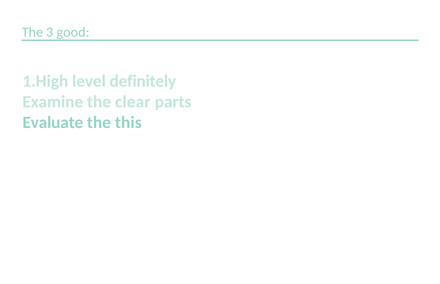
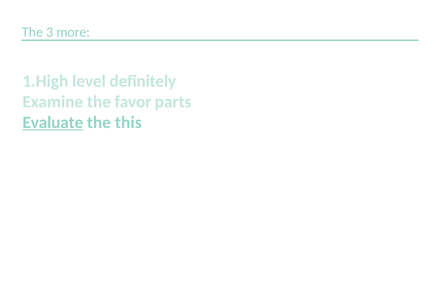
good: good -> more (73, 32)
clear: clear -> favor (133, 102)
Evaluate underline: none -> present (53, 123)
